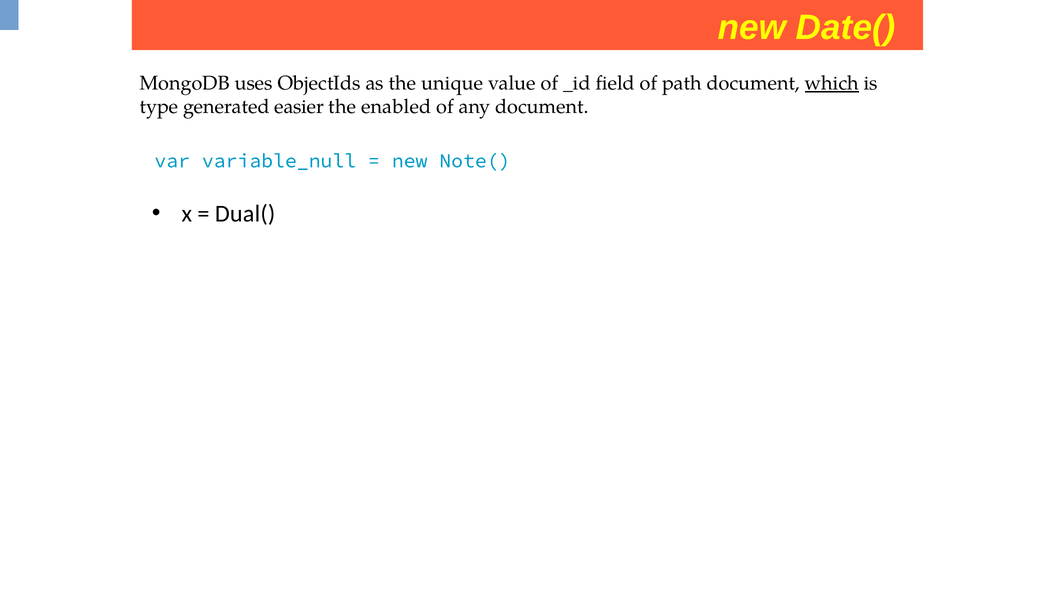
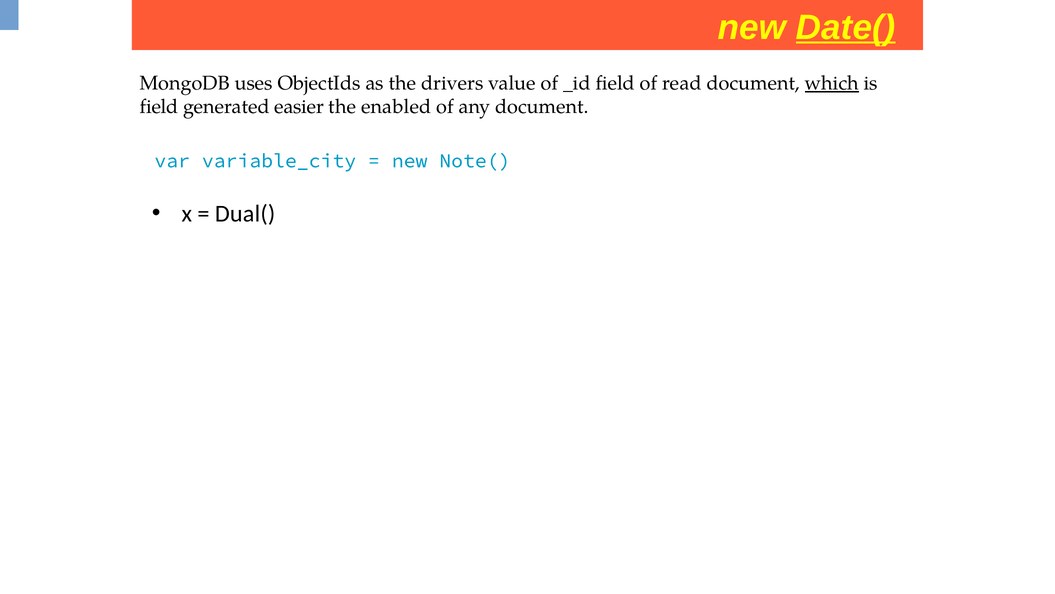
Date( underline: none -> present (846, 27)
unique: unique -> drivers (452, 83)
path: path -> read (682, 83)
type: type -> field (159, 107)
variable_null: variable_null -> variable_city (279, 161)
